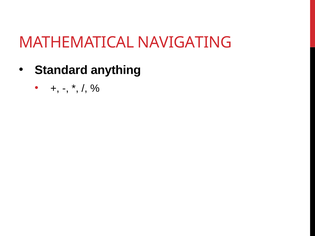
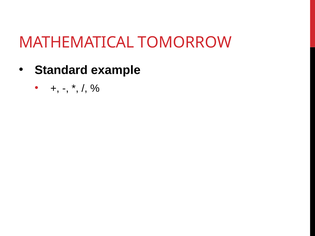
NAVIGATING: NAVIGATING -> TOMORROW (185, 43)
anything: anything -> example (116, 70)
